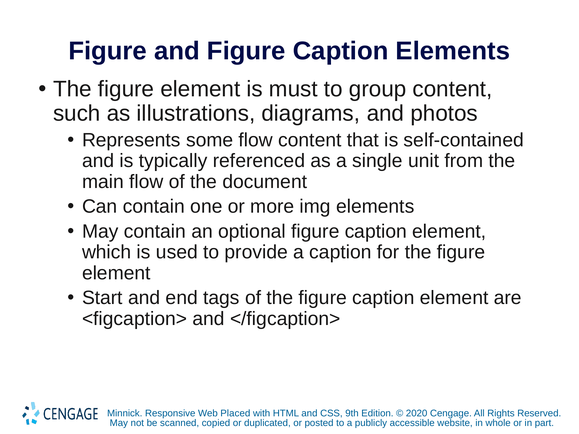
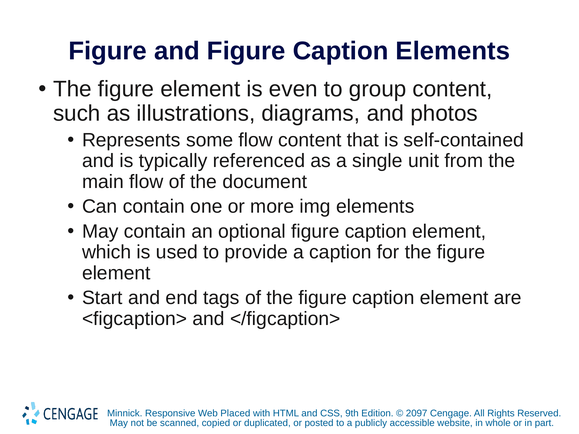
must: must -> even (293, 89)
2020: 2020 -> 2097 (417, 414)
